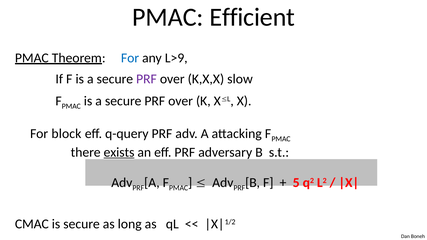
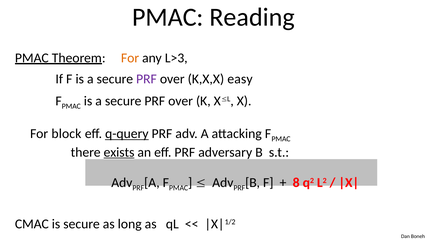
Efficient: Efficient -> Reading (252, 17)
For colour: blue -> orange (130, 58)
L>9: L>9 -> L>3 (176, 58)
slow: slow -> easy (240, 79)
q-query underline: none -> present (127, 134)
5: 5 -> 8 (296, 183)
